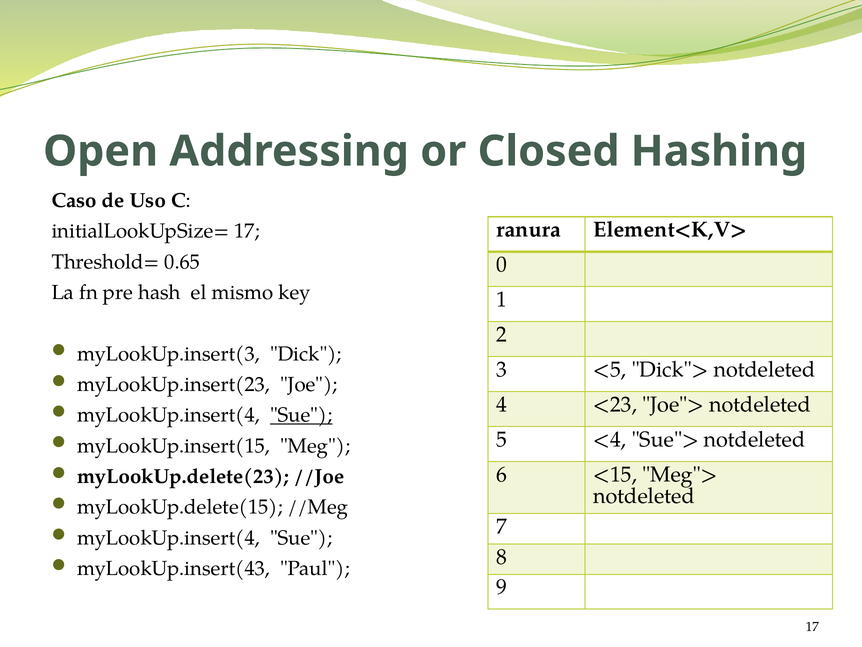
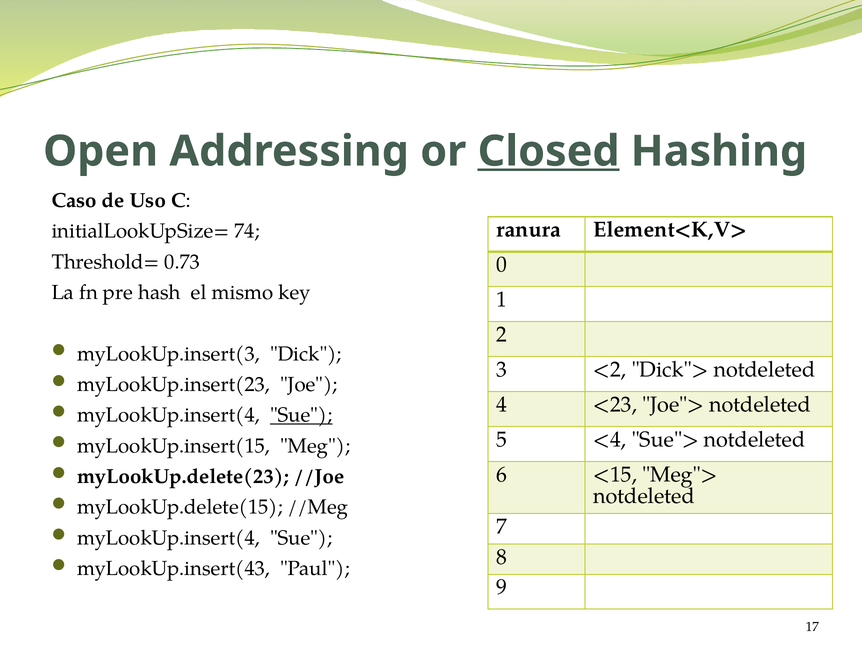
Closed underline: none -> present (549, 151)
initialLookUpSize= 17: 17 -> 74 (247, 231)
0.65: 0.65 -> 0.73 (182, 262)
<5: <5 -> <2 (610, 369)
